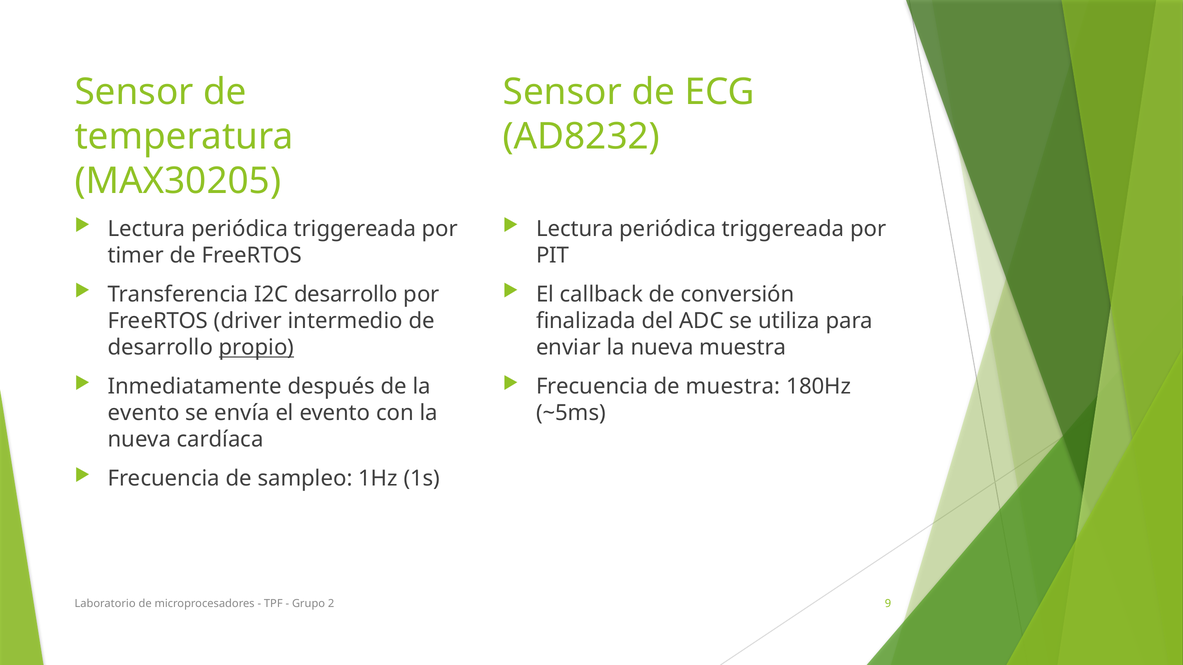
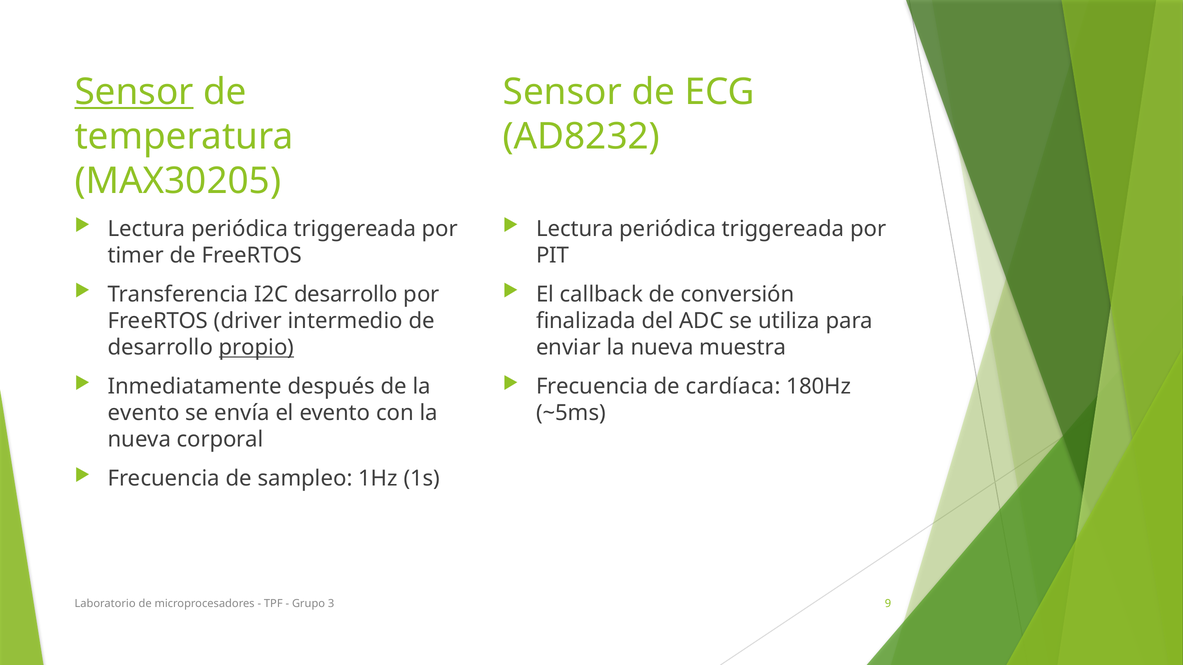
Sensor underline: none -> present (134, 92)
de muestra: muestra -> cardíaca (733, 387)
cardíaca: cardíaca -> corporal (220, 440)
2: 2 -> 3 (331, 604)
